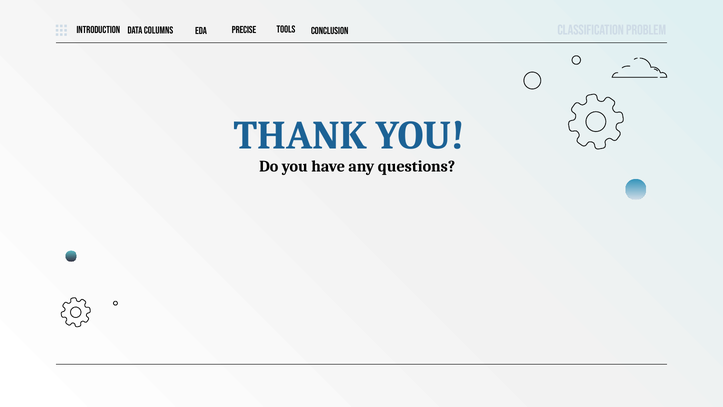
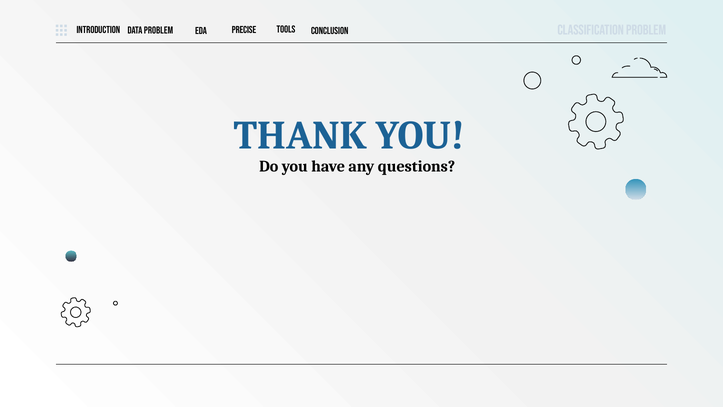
Data Columns: Columns -> Problem (159, 30)
